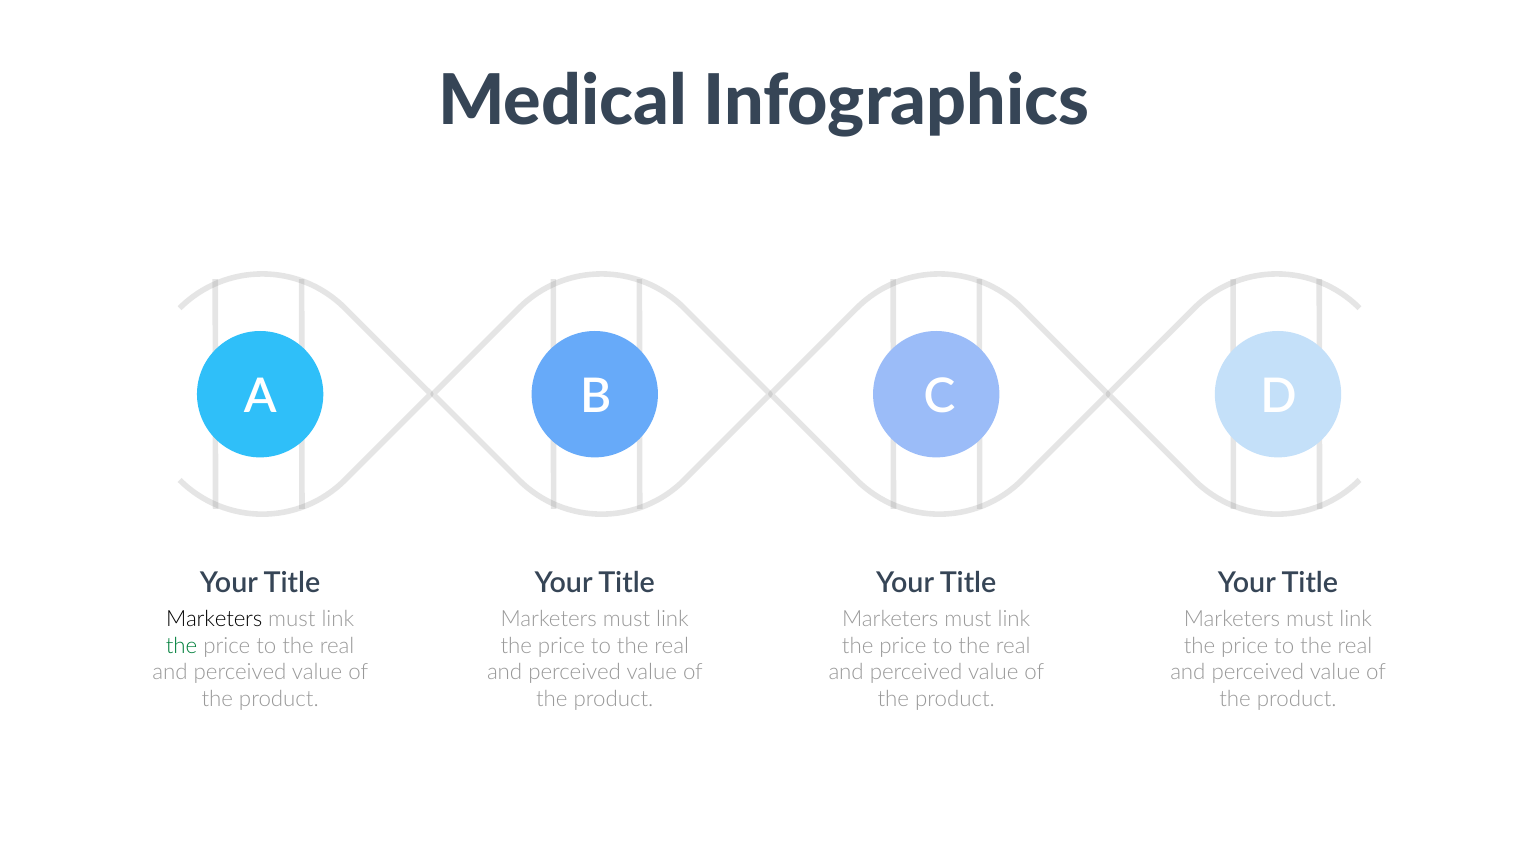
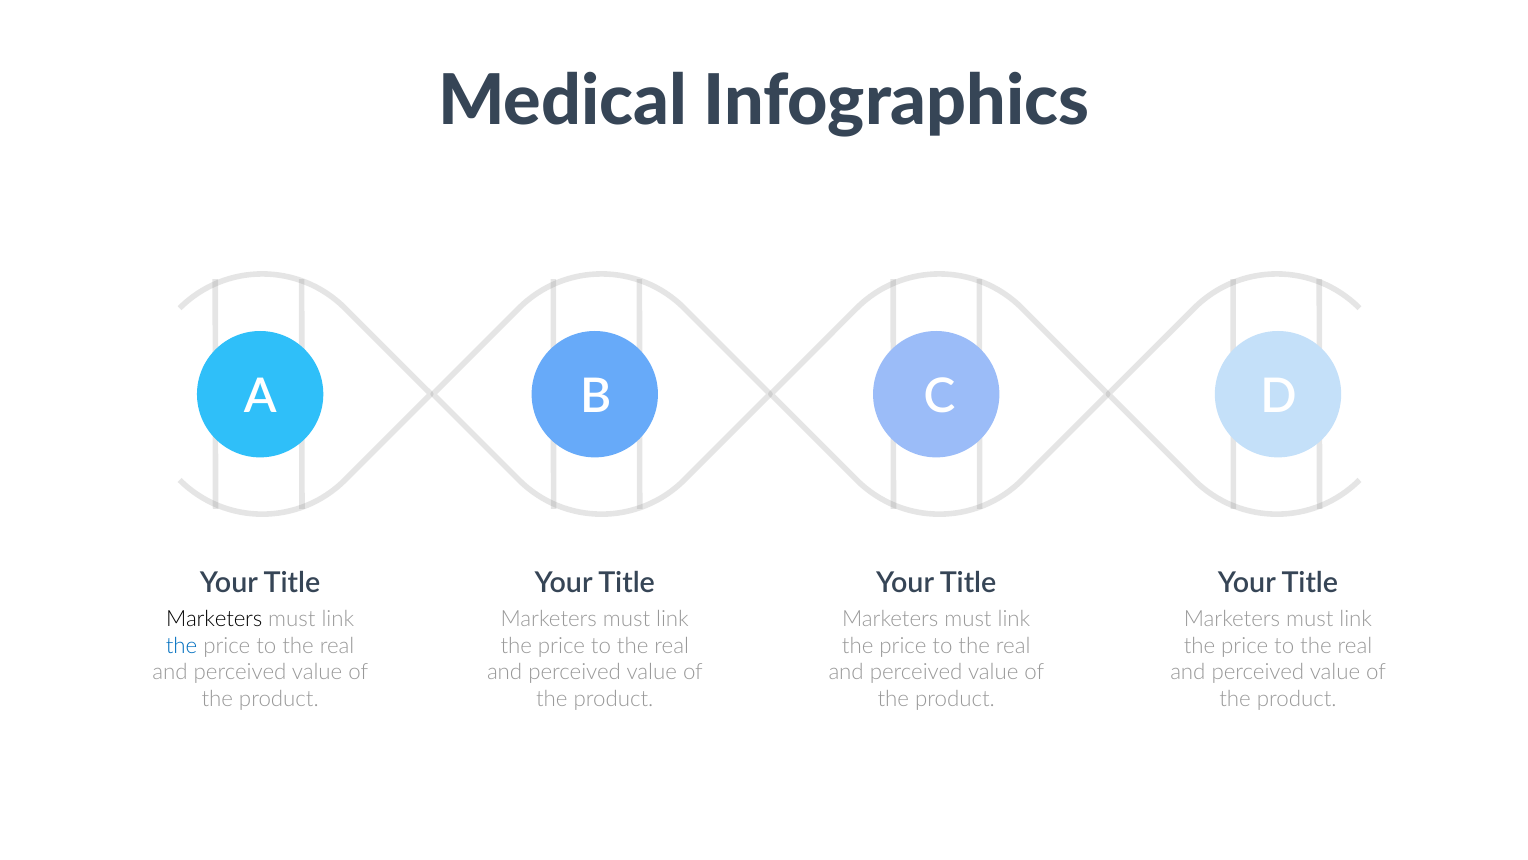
the colour: green -> blue (182, 646)
